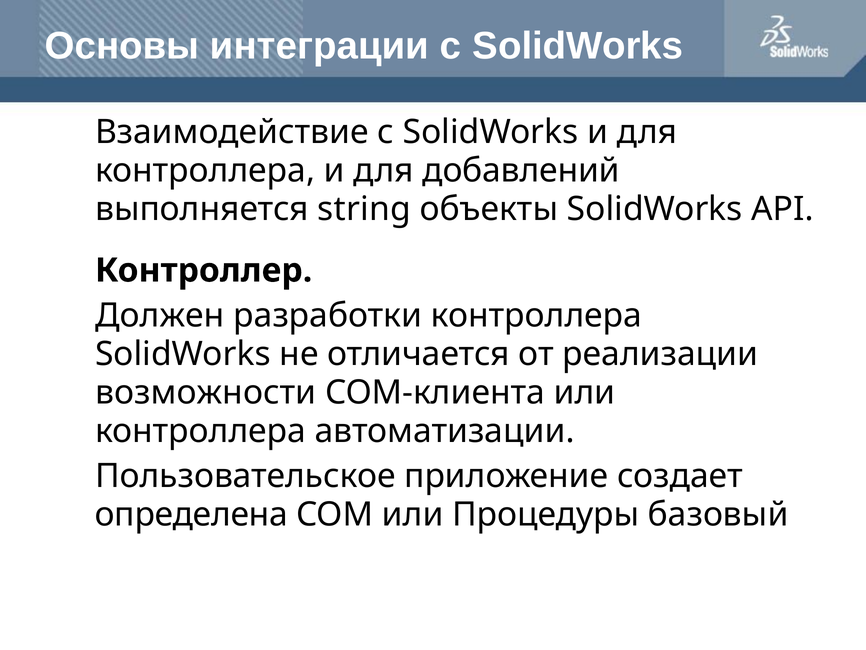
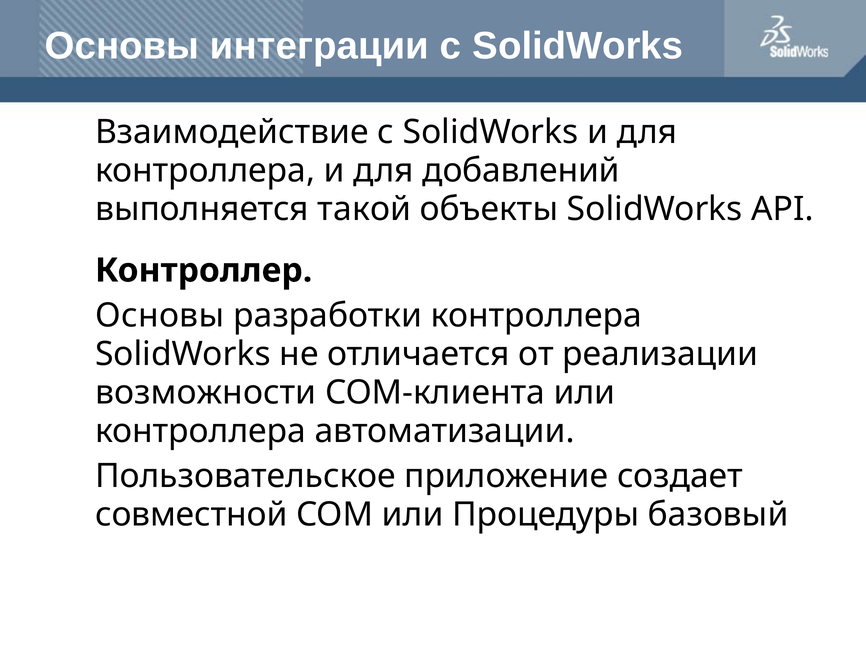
string: string -> такой (364, 209)
Должен: Должен -> Основы (160, 315)
определена: определена -> совместной (191, 514)
